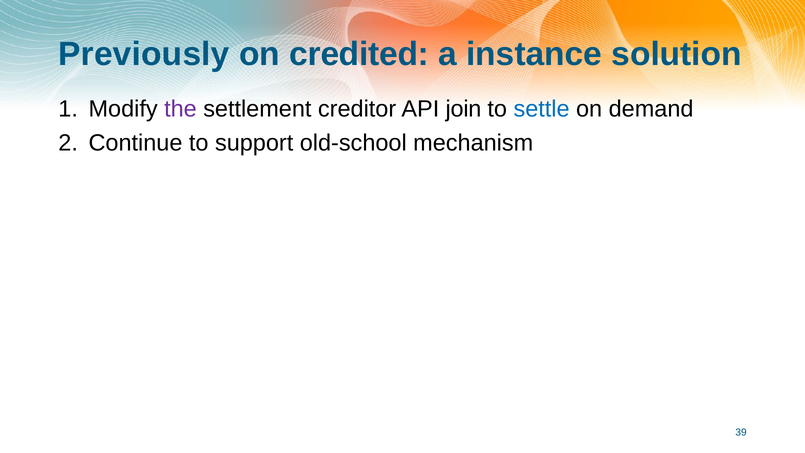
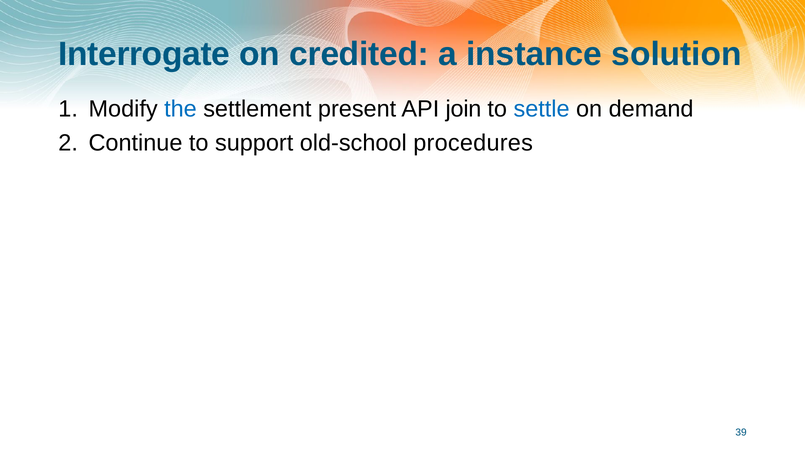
Previously: Previously -> Interrogate (144, 54)
the colour: purple -> blue (180, 109)
creditor: creditor -> present (357, 109)
mechanism: mechanism -> procedures (473, 143)
